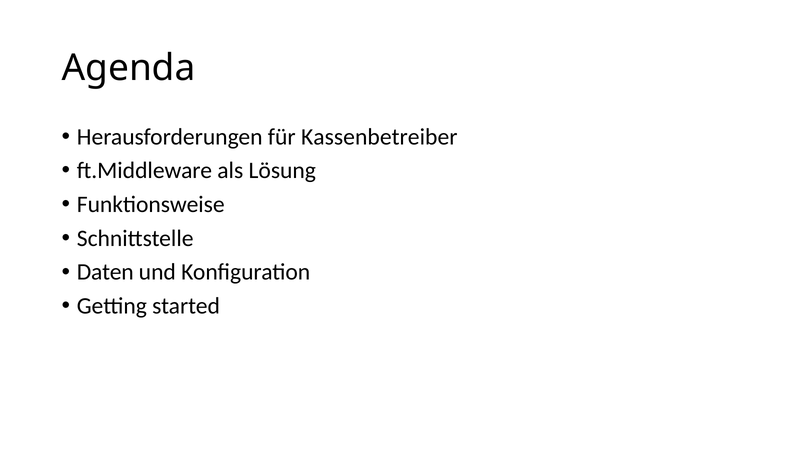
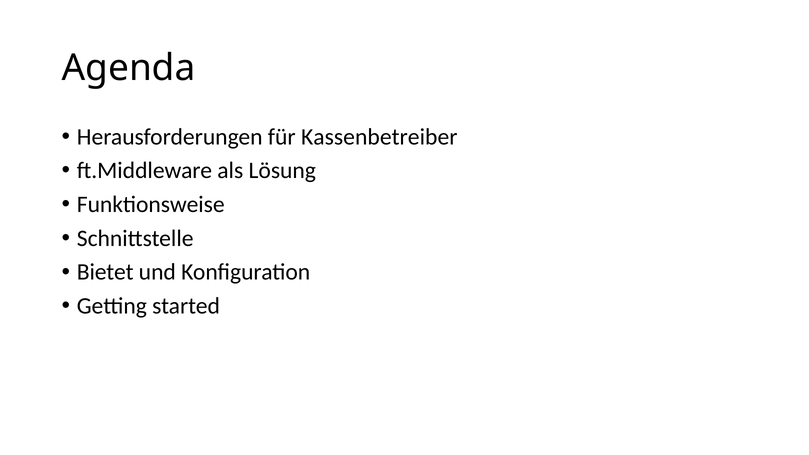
Daten: Daten -> Bietet (105, 272)
